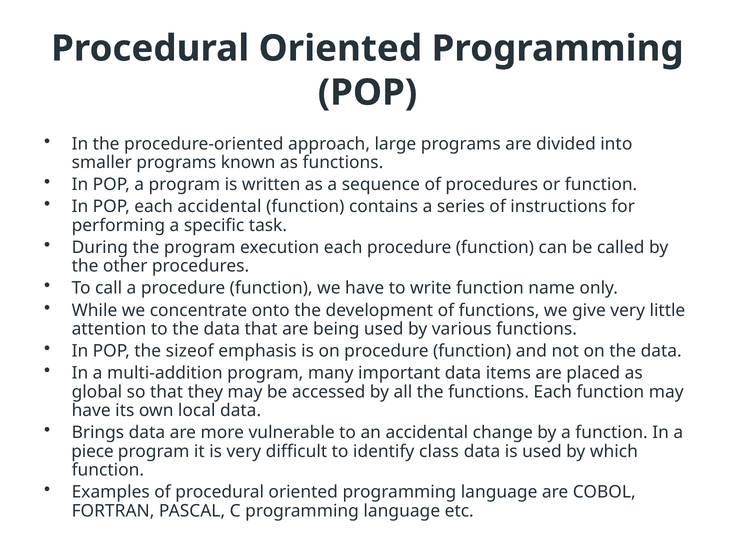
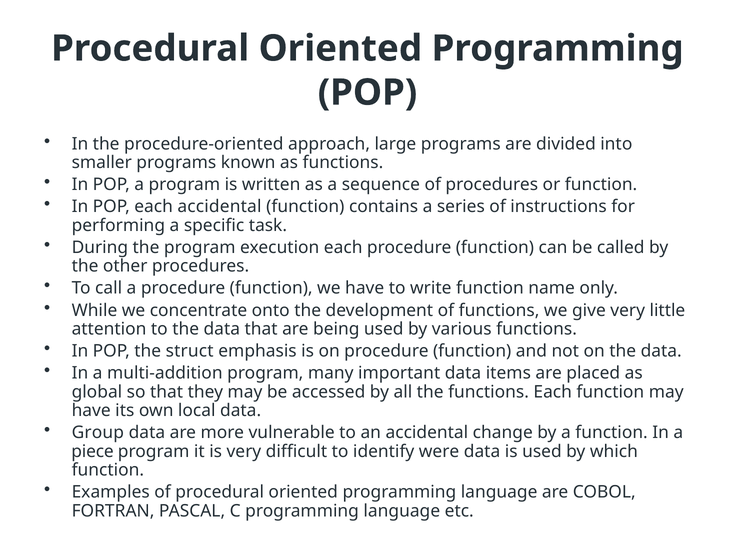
sizeof: sizeof -> struct (190, 351)
Brings: Brings -> Group (98, 433)
class: class -> were (439, 452)
